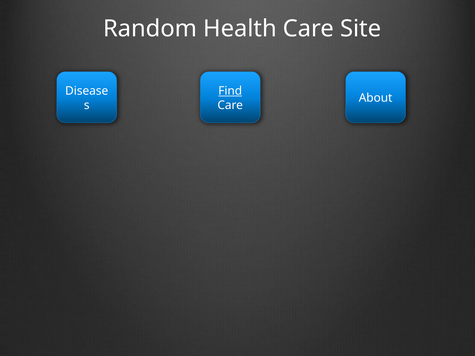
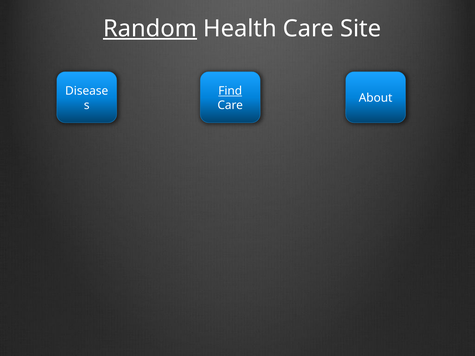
Random underline: none -> present (150, 29)
